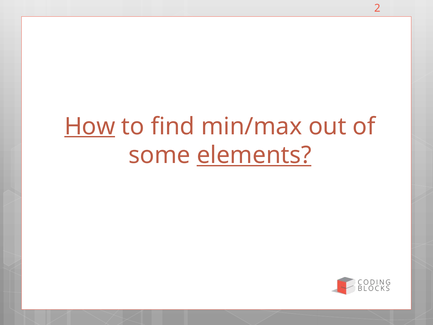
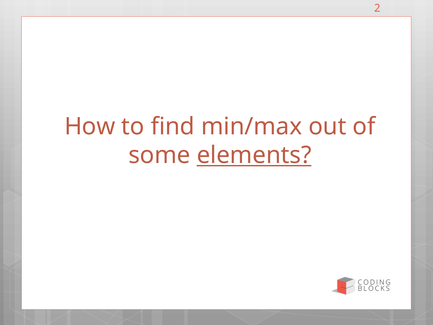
How underline: present -> none (90, 126)
